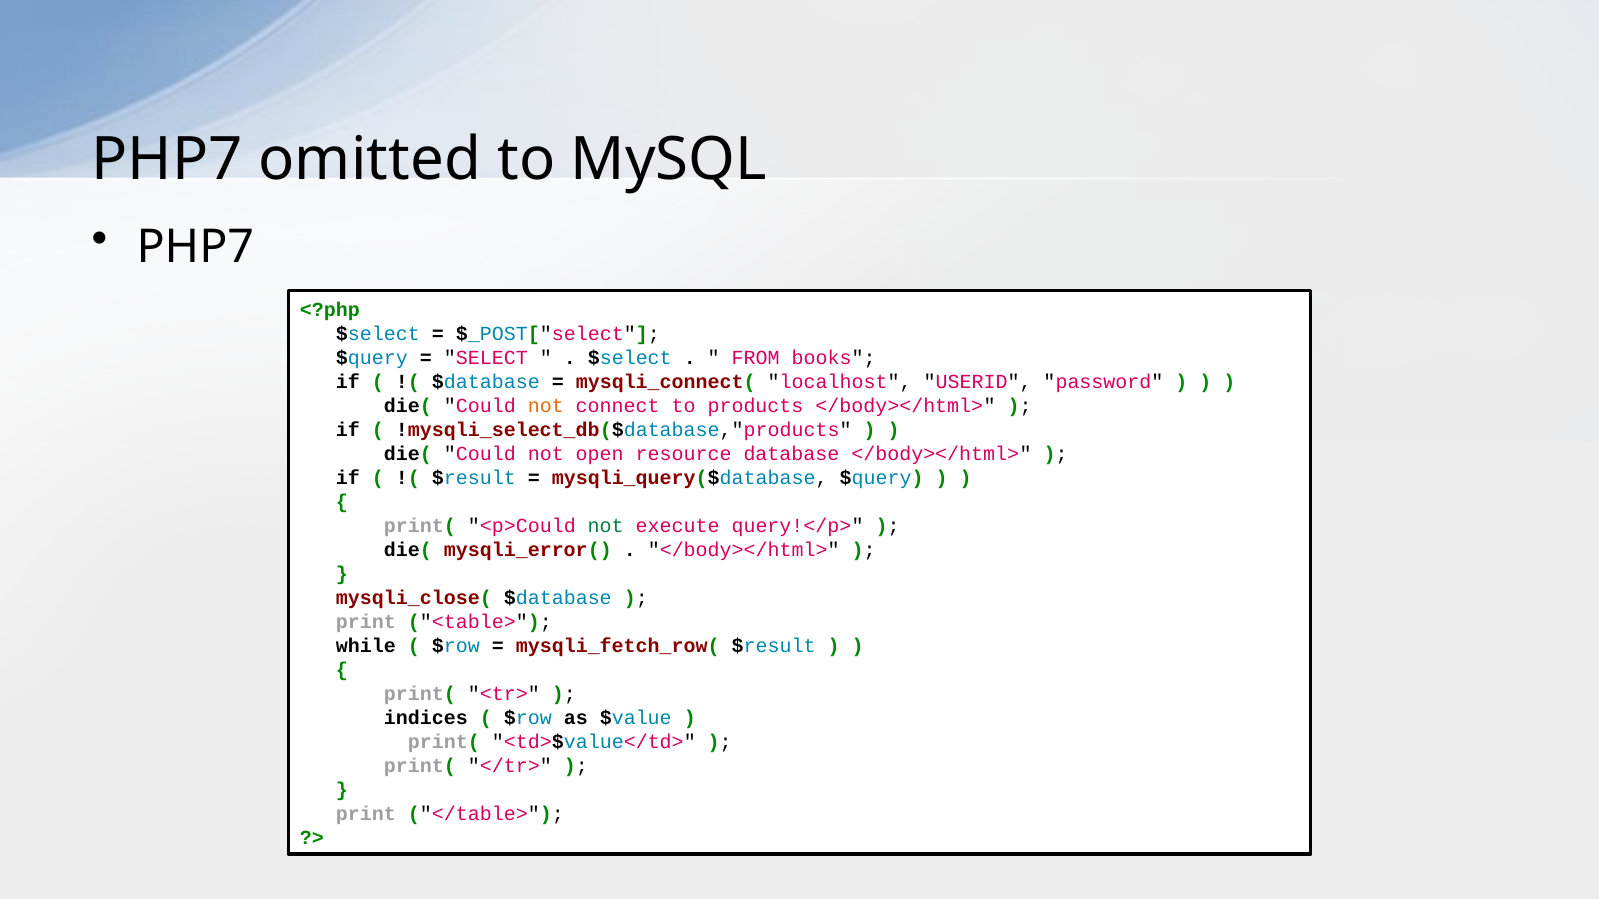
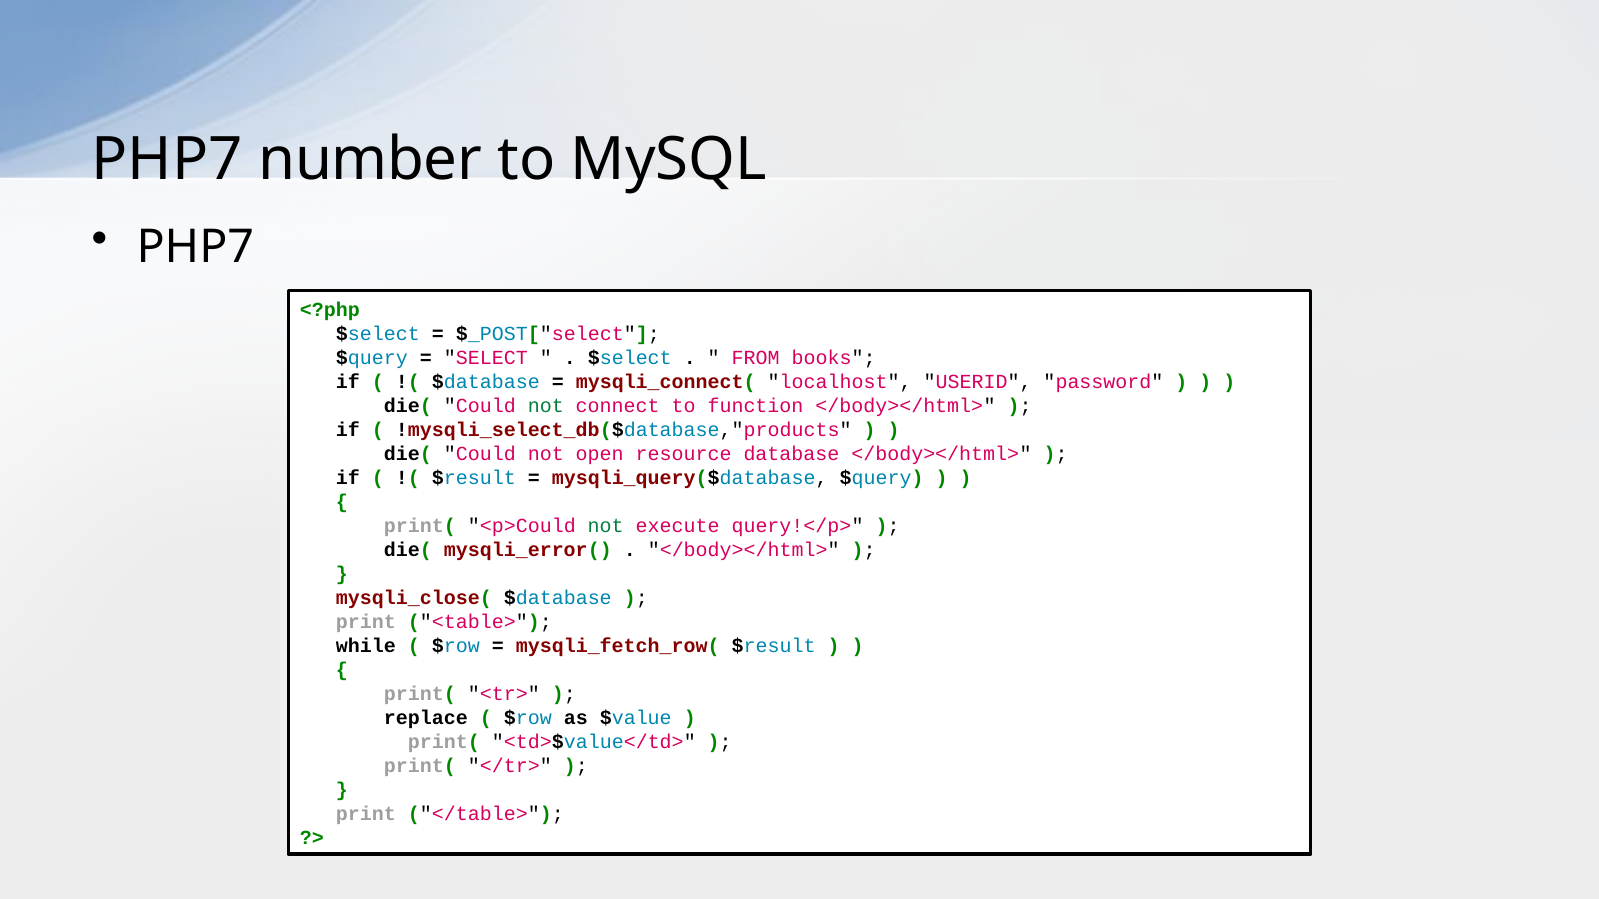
omitted: omitted -> number (370, 159)
not colour: orange -> green (546, 406)
products: products -> function (755, 406)
indices: indices -> replace (426, 718)
